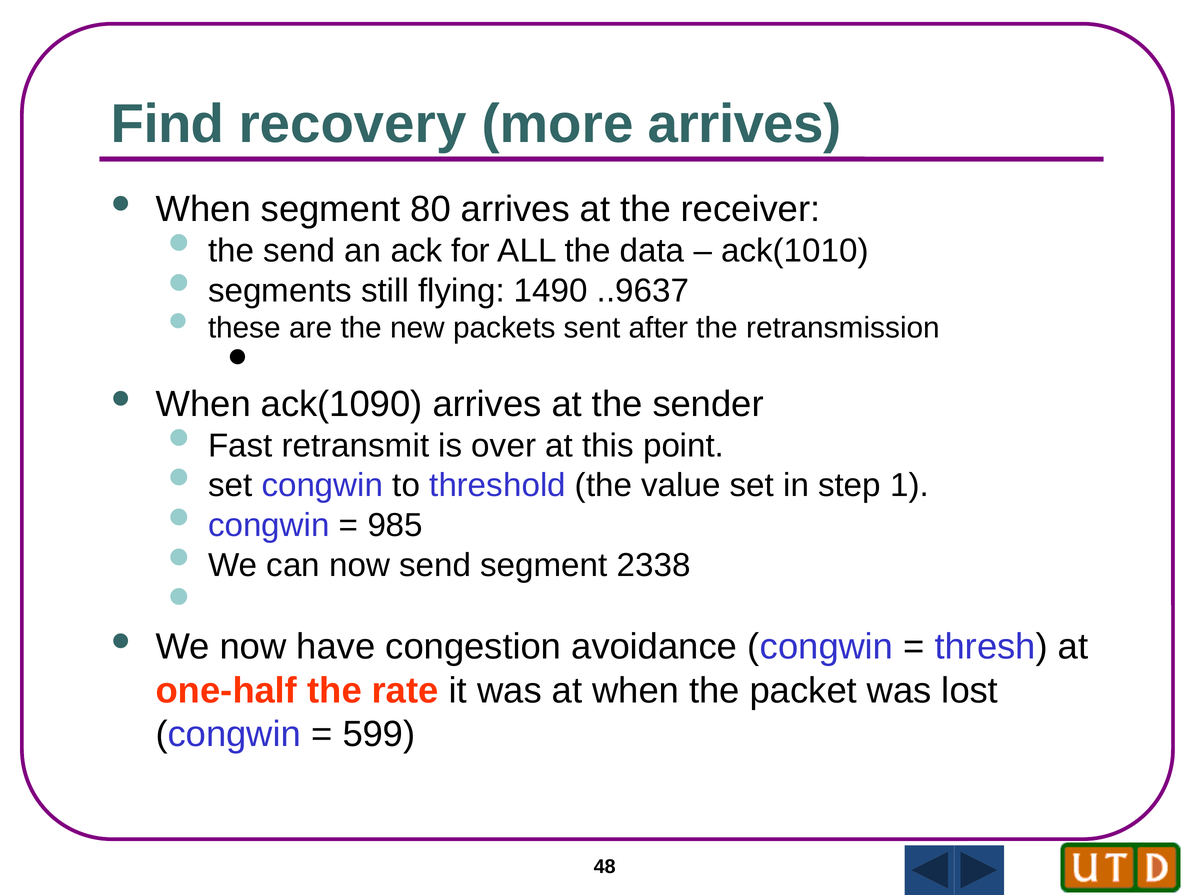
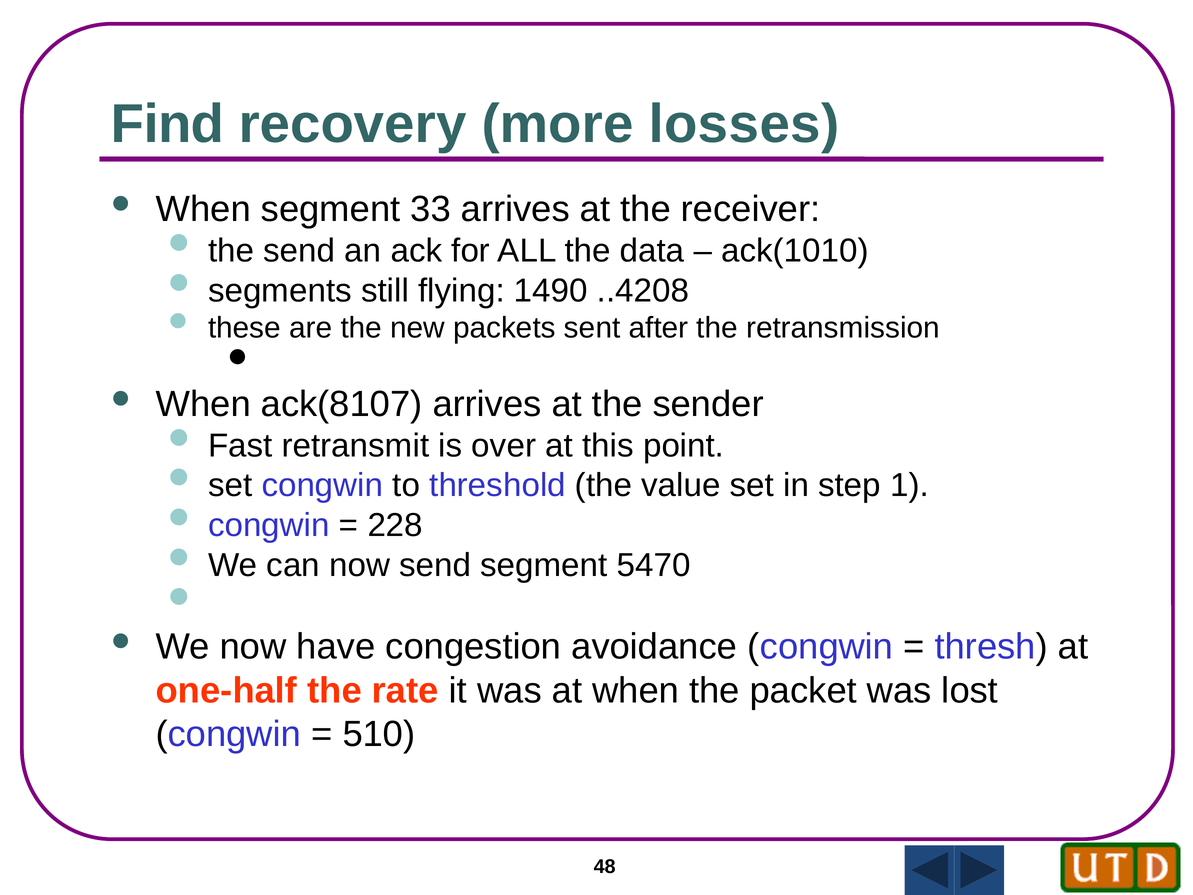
more arrives: arrives -> losses (744, 124)
80: 80 -> 33 (431, 209)
..9637: ..9637 -> ..4208 (643, 291)
ack(1090: ack(1090 -> ack(8107 (342, 404)
985: 985 -> 228 (395, 525)
2338: 2338 -> 5470 (654, 565)
599: 599 -> 510 (379, 734)
